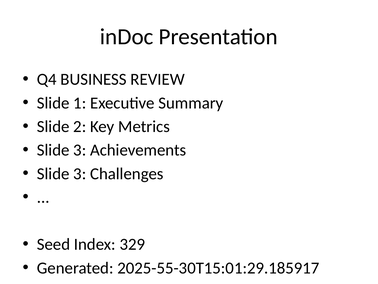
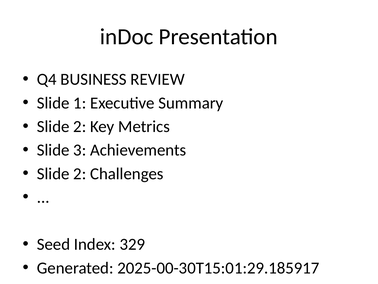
3: 3 -> 2 (80, 173)
2025-55-30T15:01:29.185917: 2025-55-30T15:01:29.185917 -> 2025-00-30T15:01:29.185917 (218, 268)
